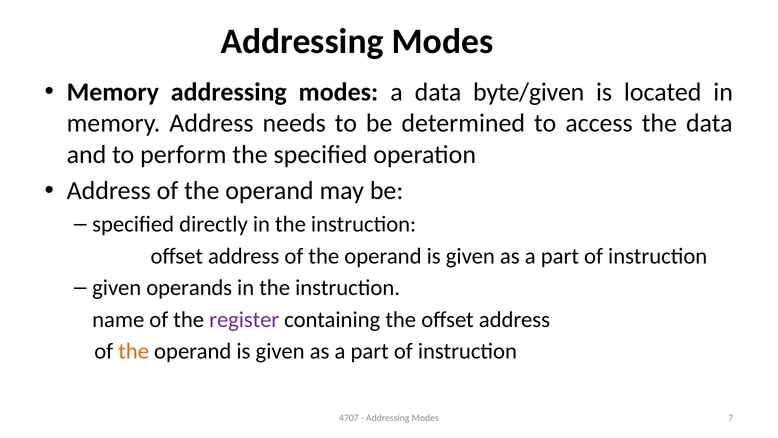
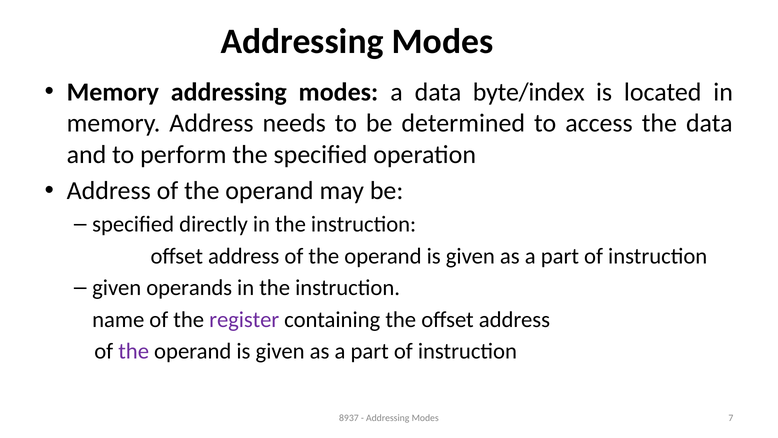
byte/given: byte/given -> byte/index (529, 92)
the colour: orange -> purple (134, 351)
4707: 4707 -> 8937 (349, 418)
